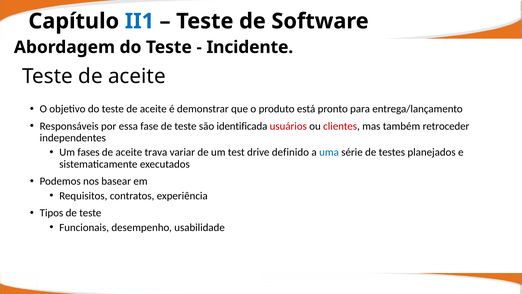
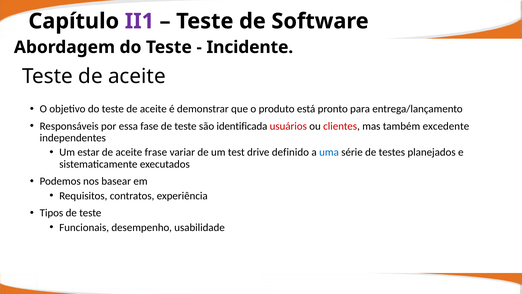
II1 colour: blue -> purple (139, 21)
retroceder: retroceder -> excedente (446, 126)
fases: fases -> estar (88, 152)
trava: trava -> frase (156, 152)
